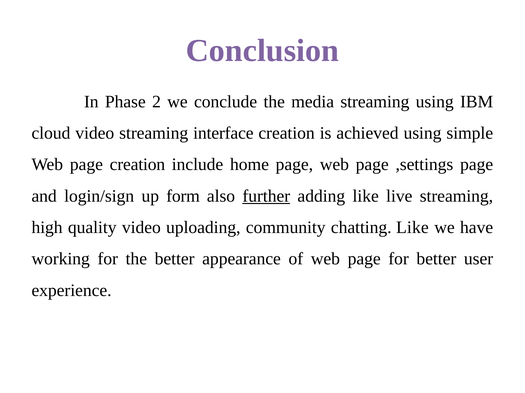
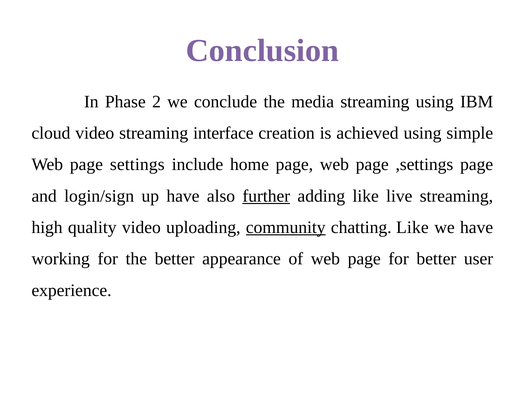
page creation: creation -> settings (137, 165)
up form: form -> have (183, 196)
community underline: none -> present (286, 228)
